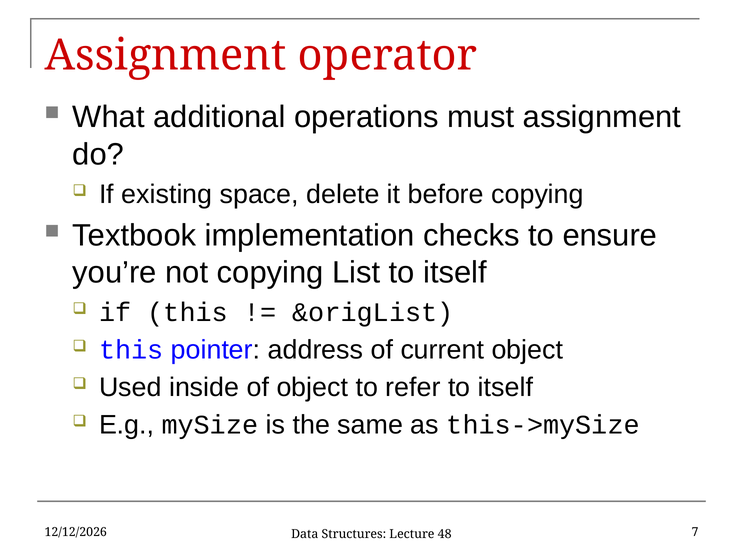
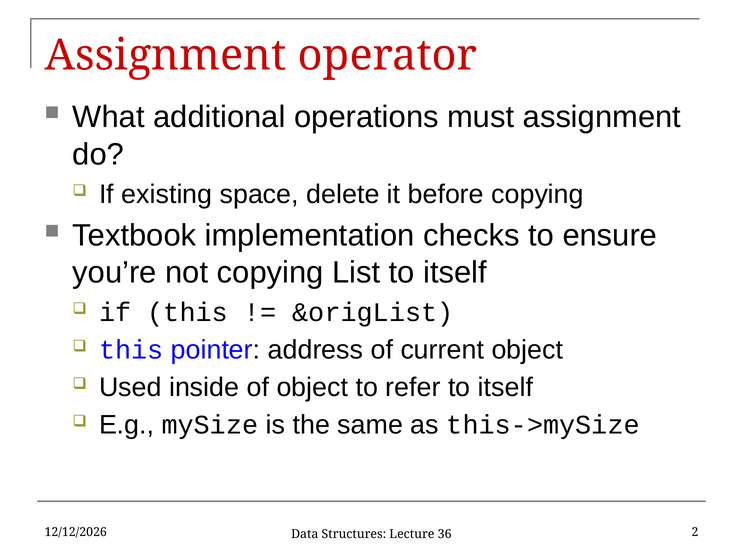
7: 7 -> 2 (695, 532)
48: 48 -> 36 (445, 535)
